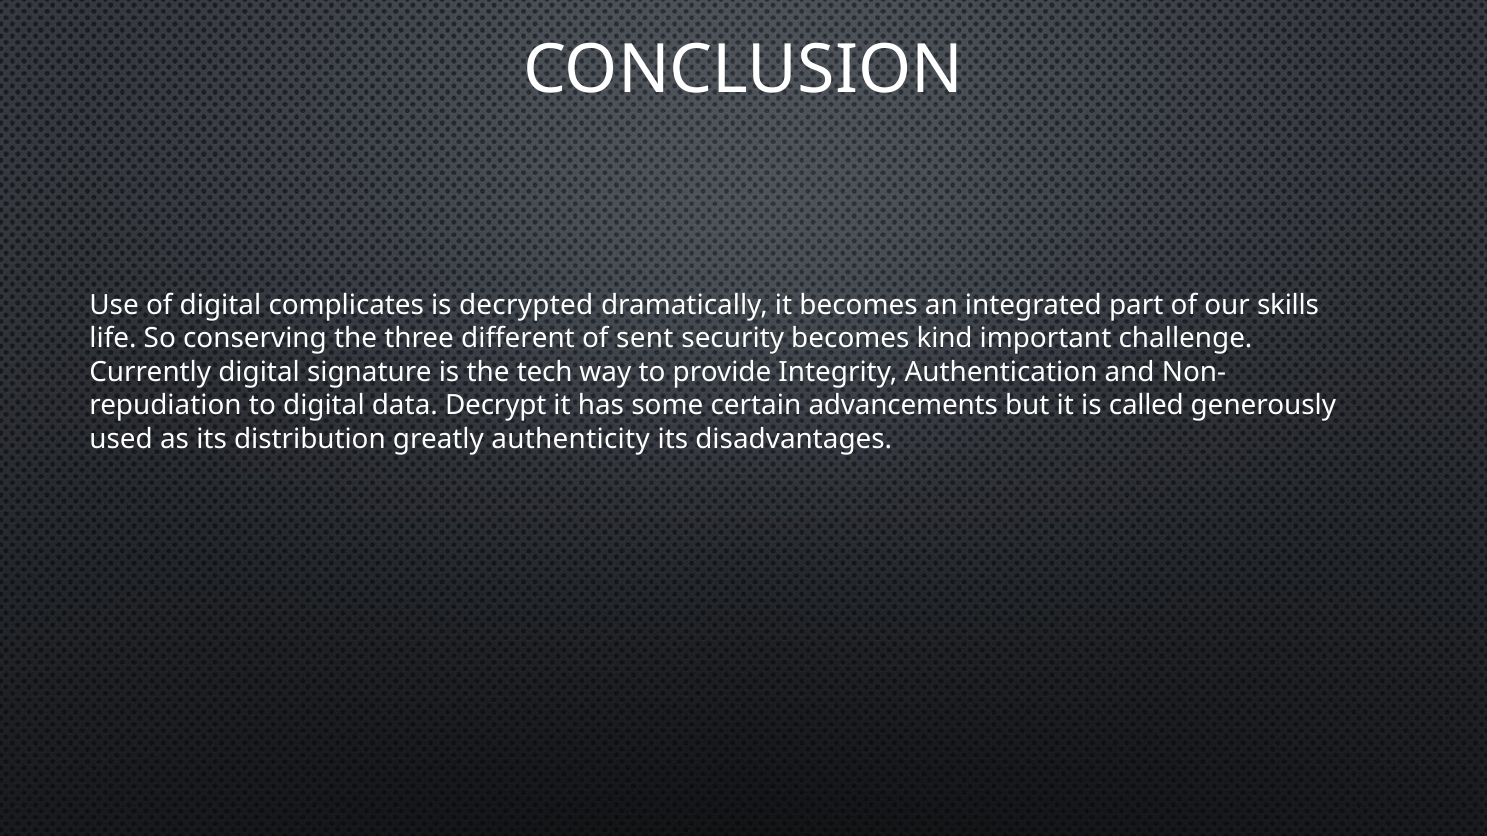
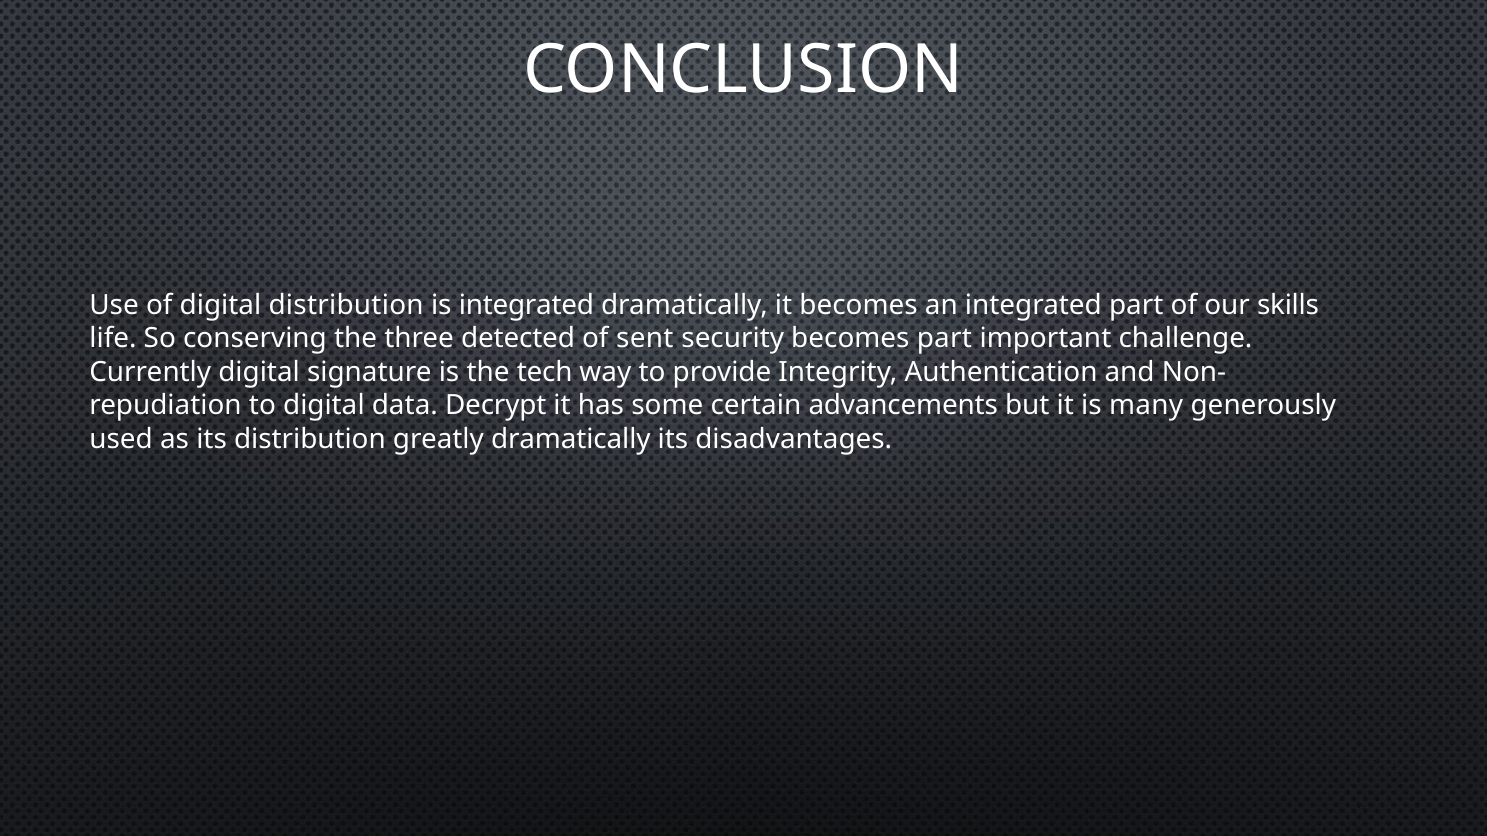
digital complicates: complicates -> distribution (346, 305)
is decrypted: decrypted -> integrated (526, 305)
different: different -> detected (518, 339)
becomes kind: kind -> part (944, 339)
called: called -> many (1146, 406)
greatly authenticity: authenticity -> dramatically (571, 439)
